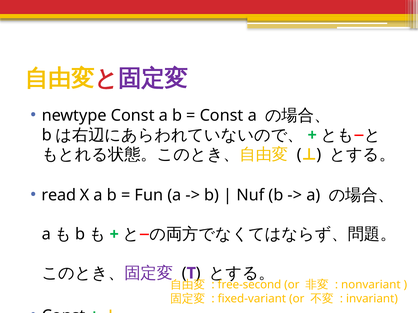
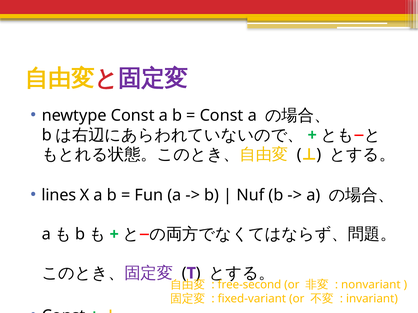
read: read -> lines (59, 196)
